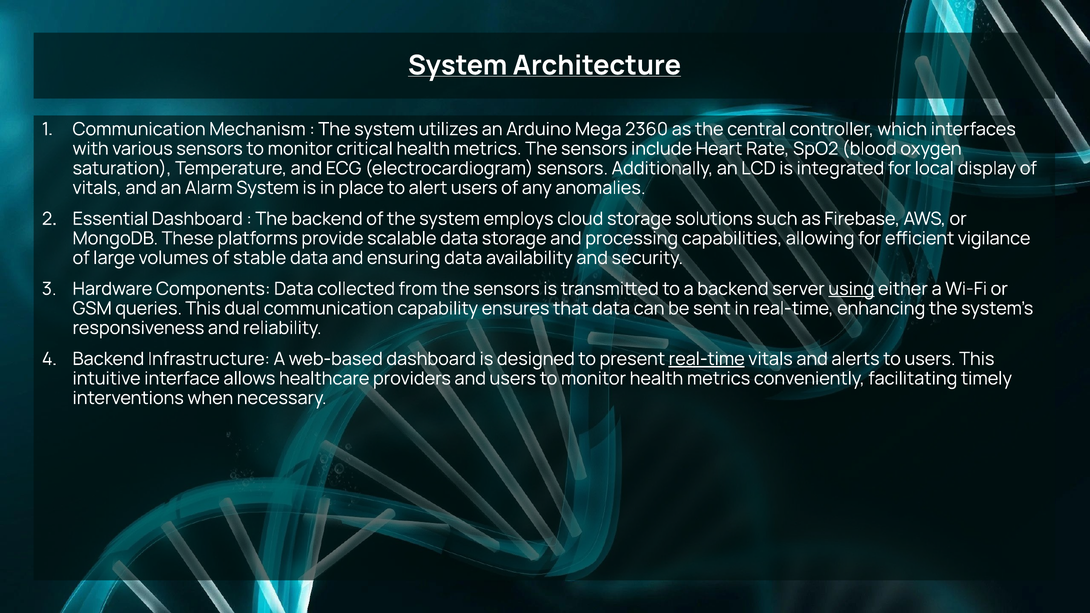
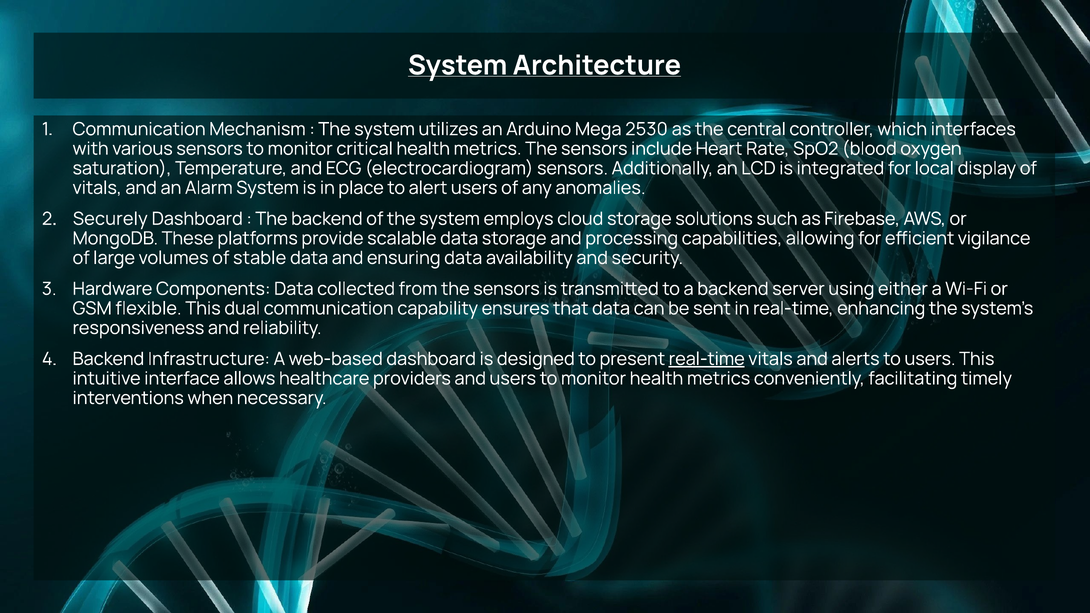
2360: 2360 -> 2530 (646, 129)
Essential: Essential -> Securely (110, 219)
using underline: present -> none (851, 289)
queries: queries -> flexible (149, 308)
